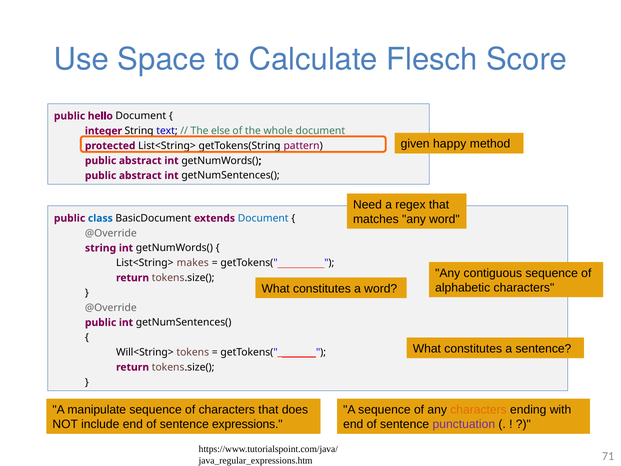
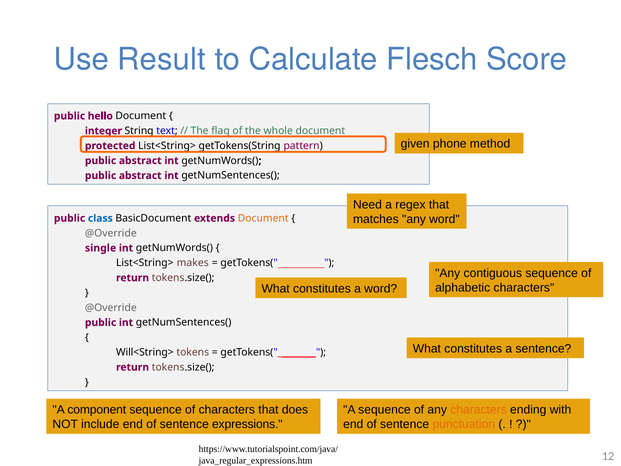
Space: Space -> Result (162, 60)
else: else -> flag (221, 131)
happy: happy -> phone (450, 144)
Document colour: blue -> orange (263, 218)
string: string -> single (101, 248)
manipulate: manipulate -> component (97, 410)
punctuation colour: purple -> orange (464, 424)
71: 71 -> 12 (608, 456)
